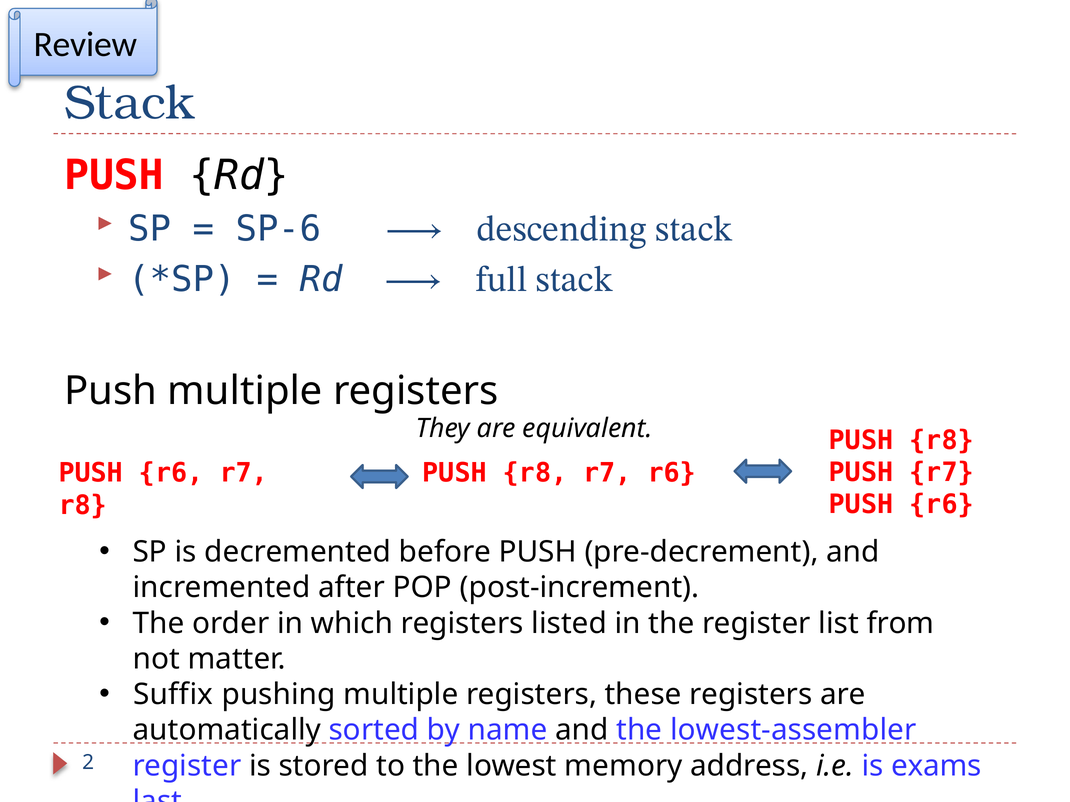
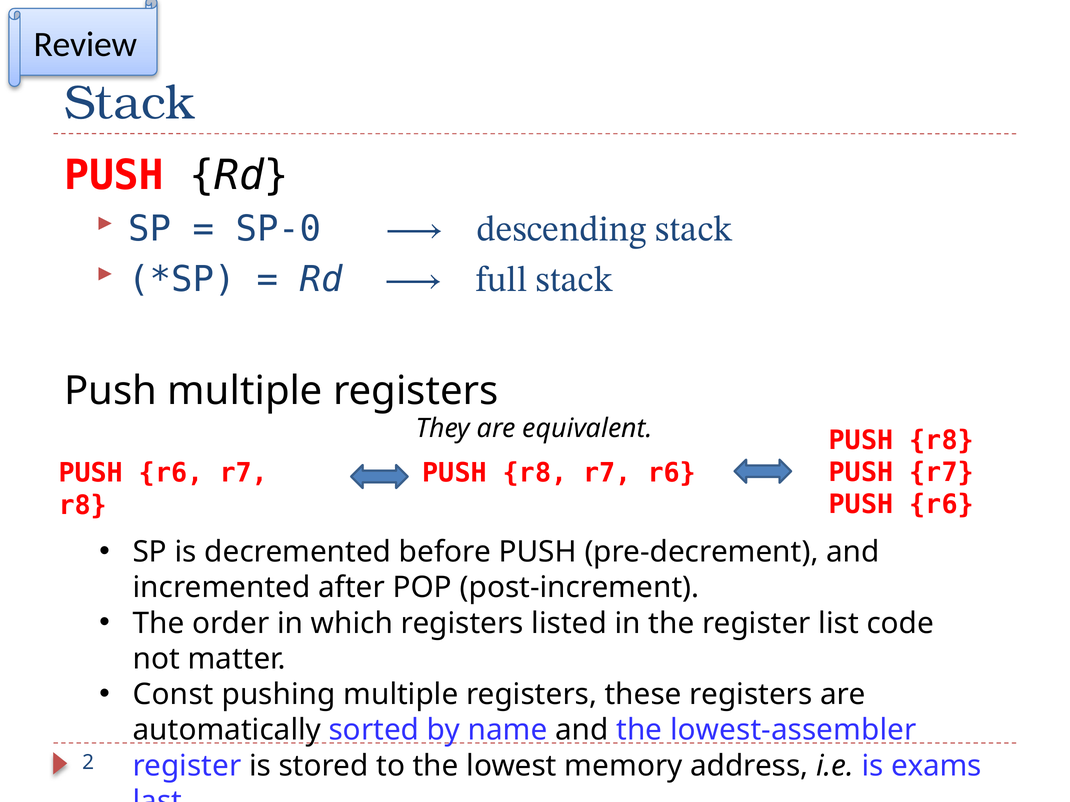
SP-6: SP-6 -> SP-0 (279, 229)
from: from -> code (900, 624)
Suffix: Suffix -> Const (173, 695)
